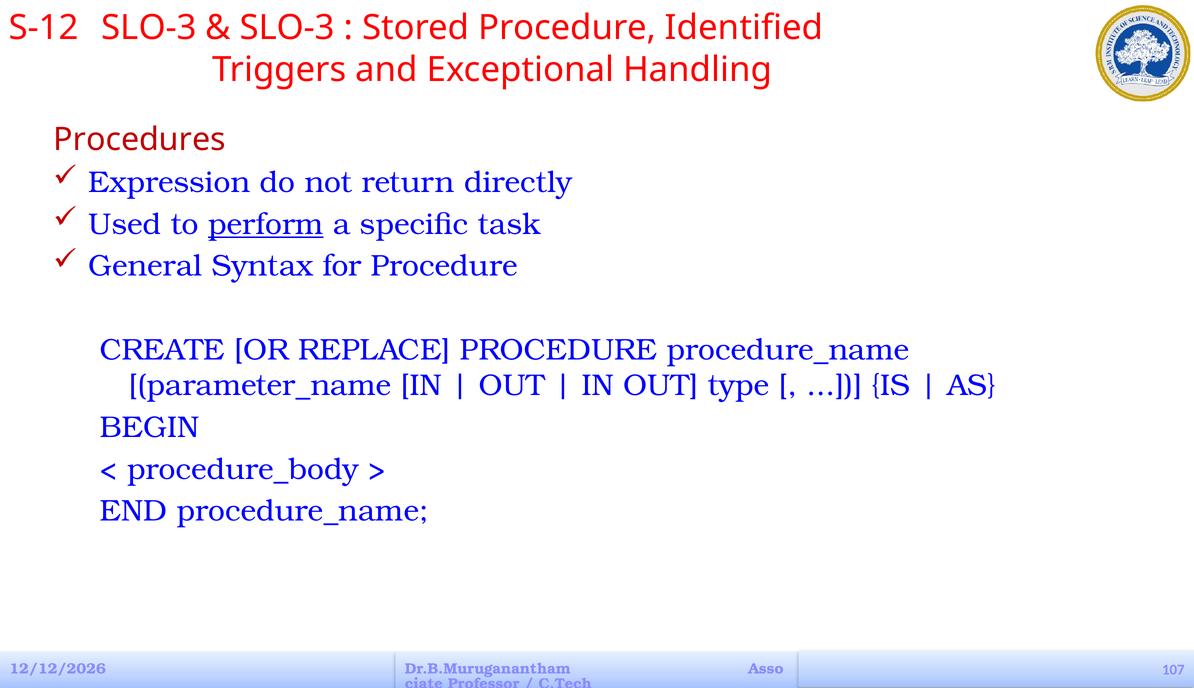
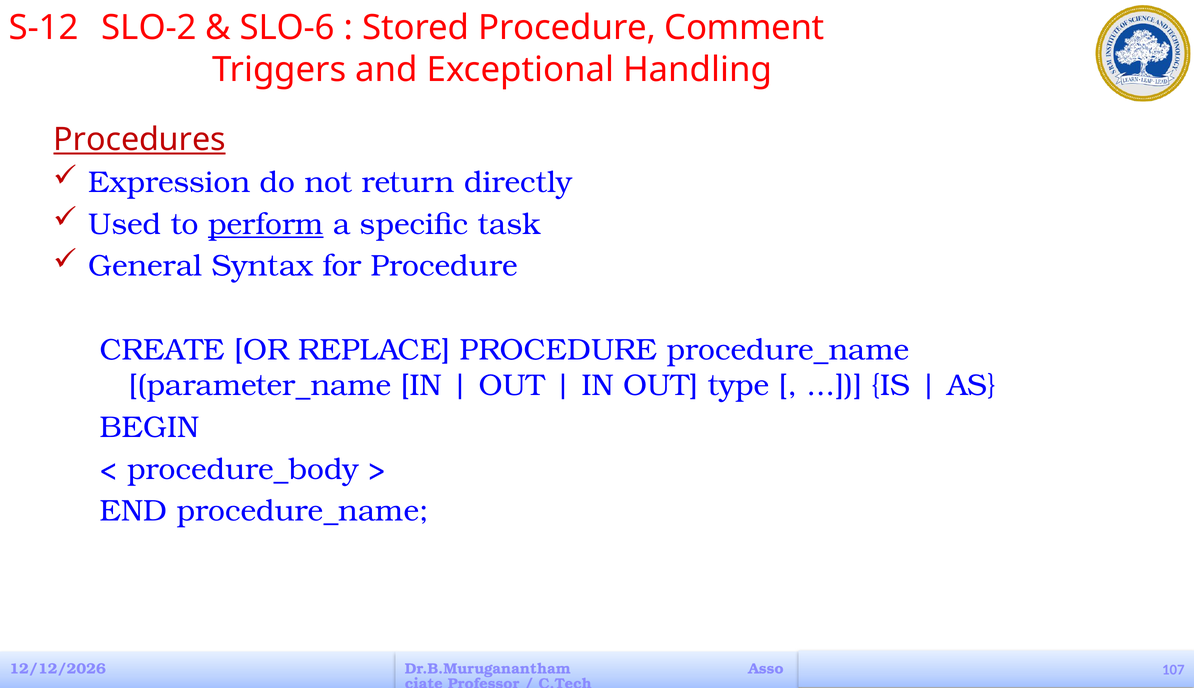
S-12 SLO-3: SLO-3 -> SLO-2 (149, 28)
SLO-3: SLO-3 -> SLO-6 (287, 28)
Identified: Identified -> Comment (744, 28)
Procedures underline: none -> present (140, 139)
